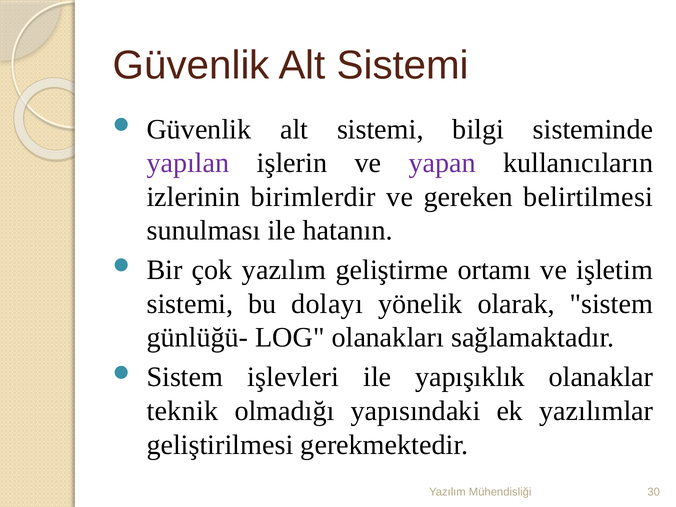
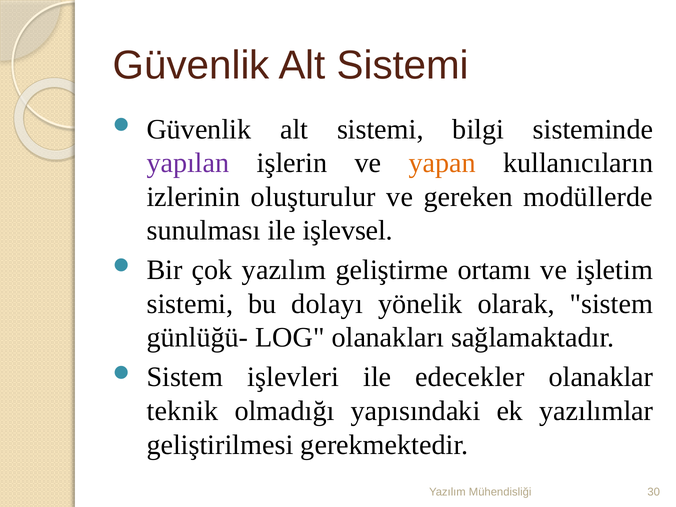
yapan colour: purple -> orange (442, 163)
birimlerdir: birimlerdir -> oluşturulur (313, 197)
belirtilmesi: belirtilmesi -> modüllerde (588, 197)
hatanın: hatanın -> işlevsel (348, 231)
yapışıklık: yapışıklık -> edecekler (470, 377)
